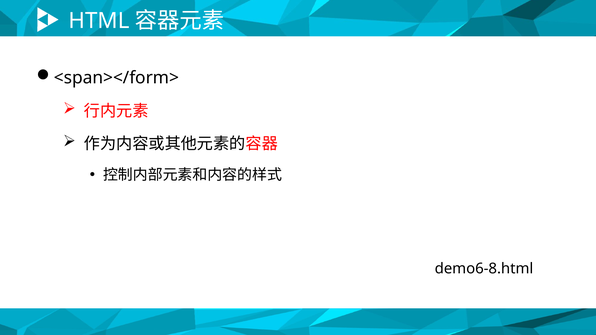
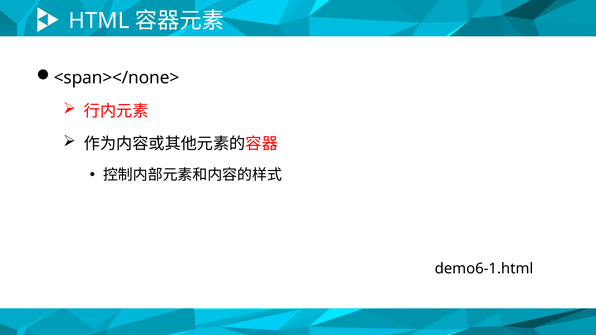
<span></form>: <span></form> -> <span></none> (117, 78)
demo6-8.html: demo6-8.html -> demo6-1.html (484, 269)
